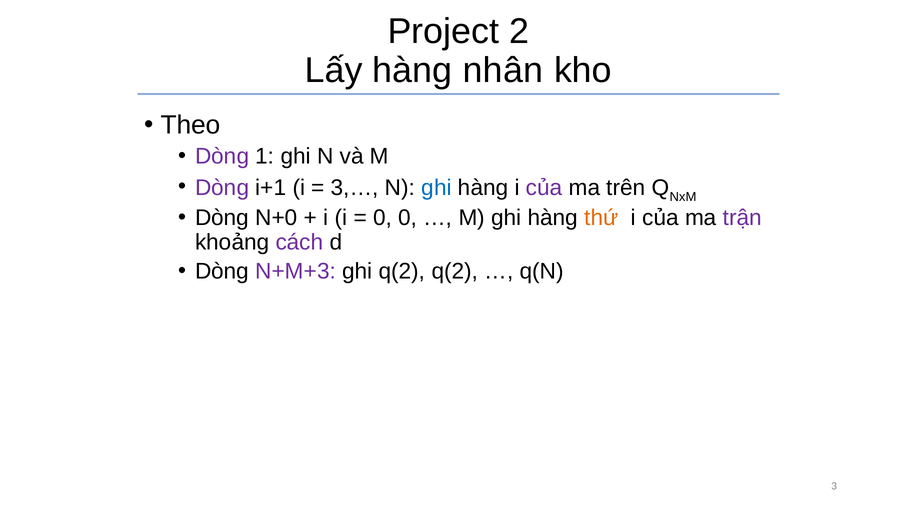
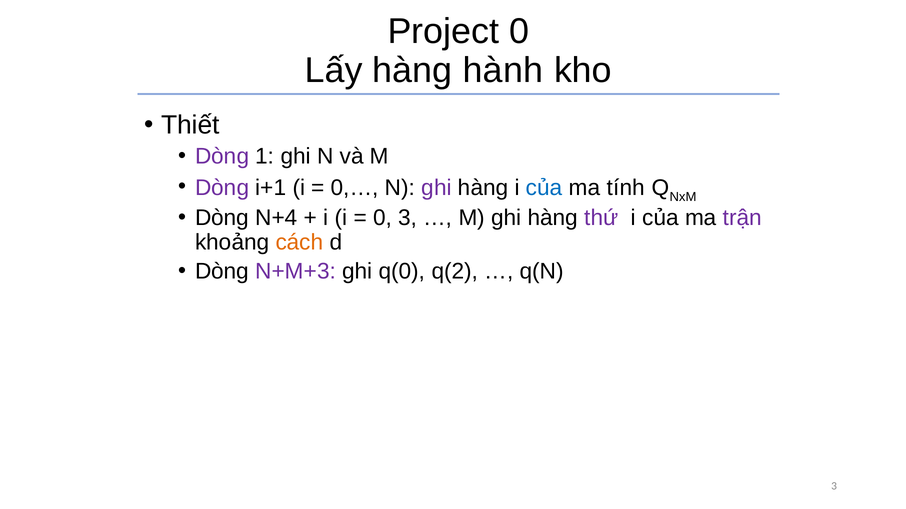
Project 2: 2 -> 0 (519, 32)
nhân: nhân -> hành (503, 70)
Theo: Theo -> Thiết (190, 125)
3,…: 3,… -> 0,… (355, 188)
ghi colour: blue -> purple (437, 188)
của colour: purple -> blue (544, 188)
trên: trên -> tính (626, 188)
N+0: N+0 -> N+4 (276, 218)
0 0: 0 -> 3 (408, 218)
thứ colour: orange -> purple (601, 218)
cách colour: purple -> orange (299, 242)
ghi q(2: q(2 -> q(0 (402, 272)
